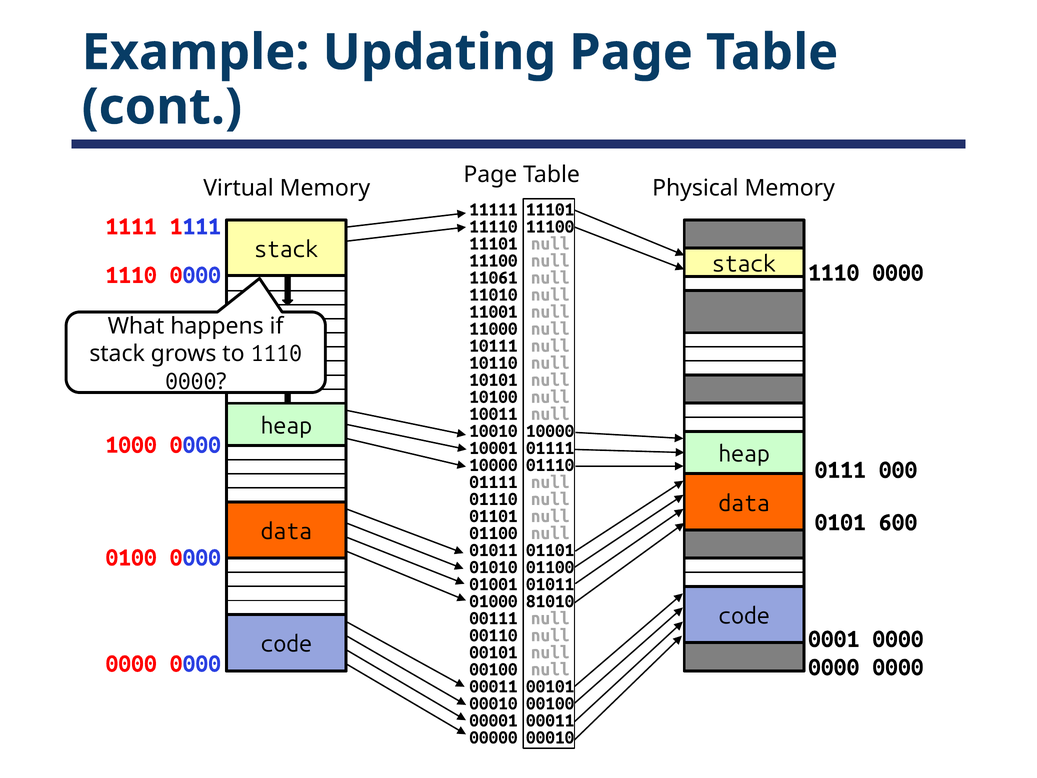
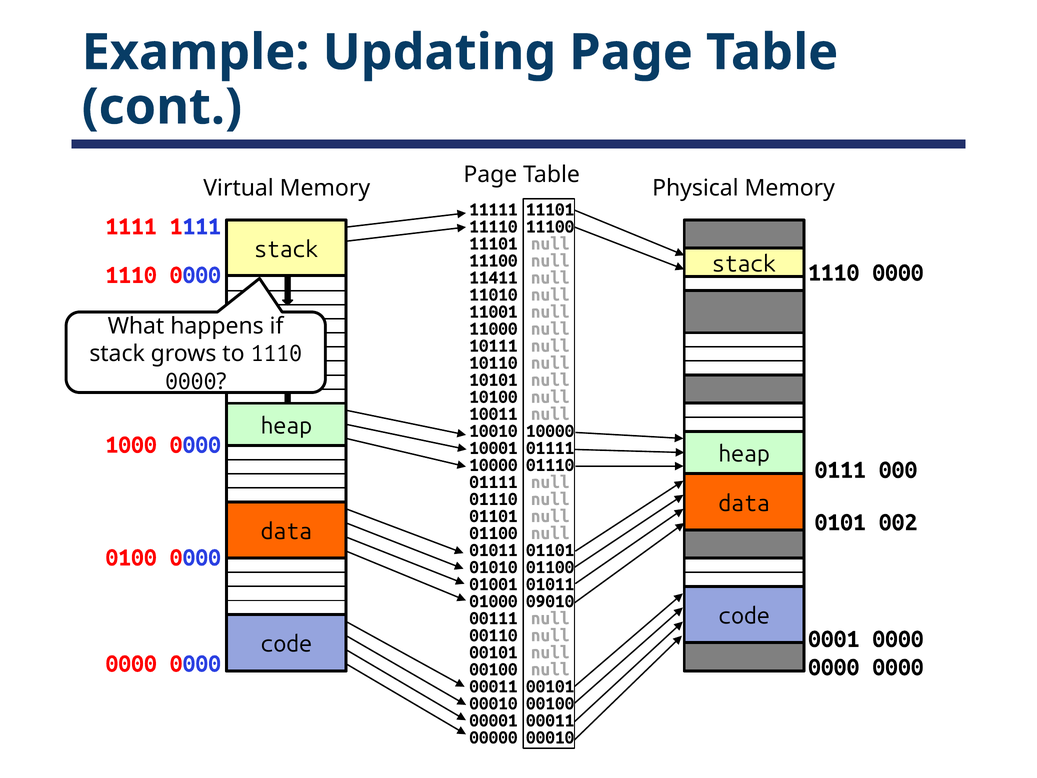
11061: 11061 -> 11411 (493, 278)
600: 600 -> 002 (898, 522)
81010: 81010 -> 09010 (550, 601)
